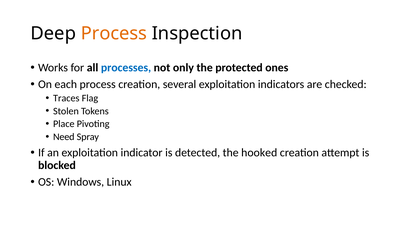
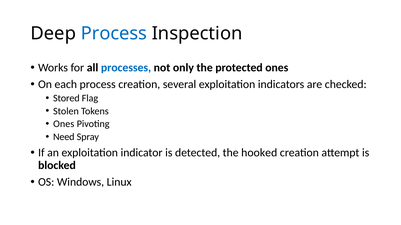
Process colour: orange -> blue (114, 34)
Traces: Traces -> Stored (66, 98)
Place: Place -> Ones (64, 124)
